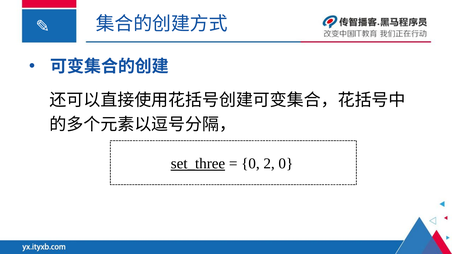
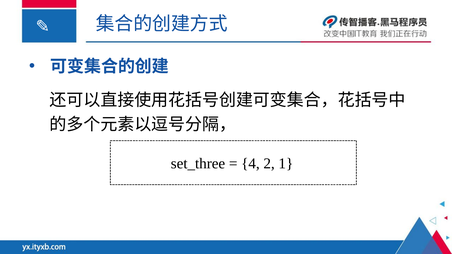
set_three underline: present -> none (198, 164)
0: 0 -> 4 (250, 164)
2 0: 0 -> 1 (286, 164)
